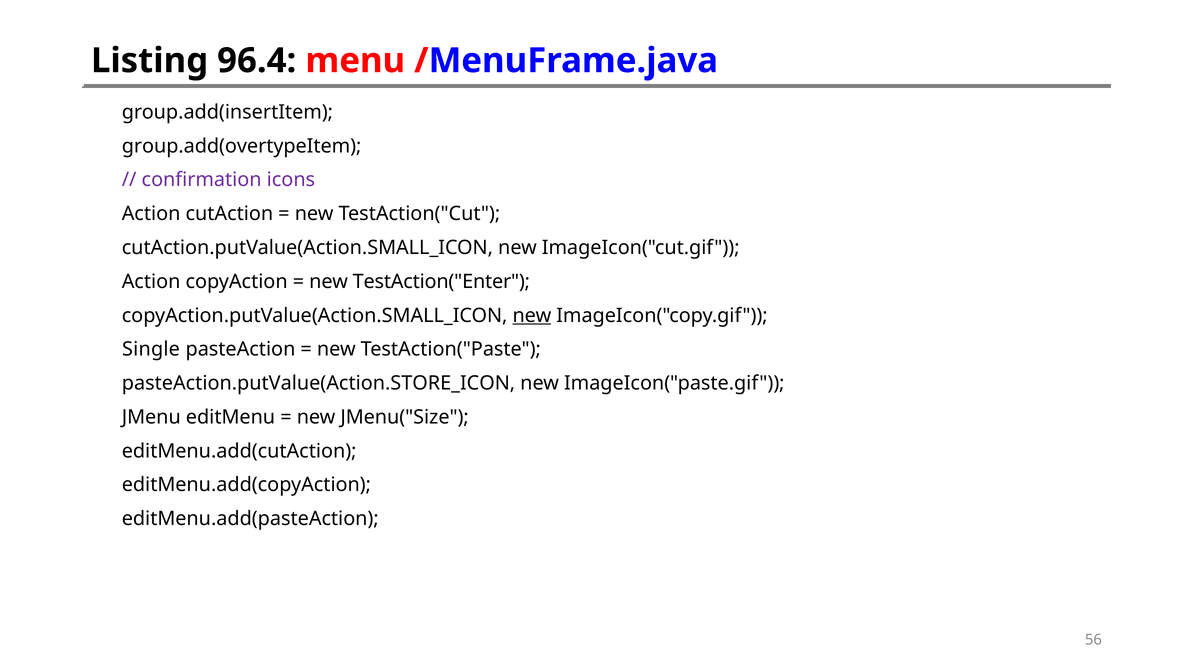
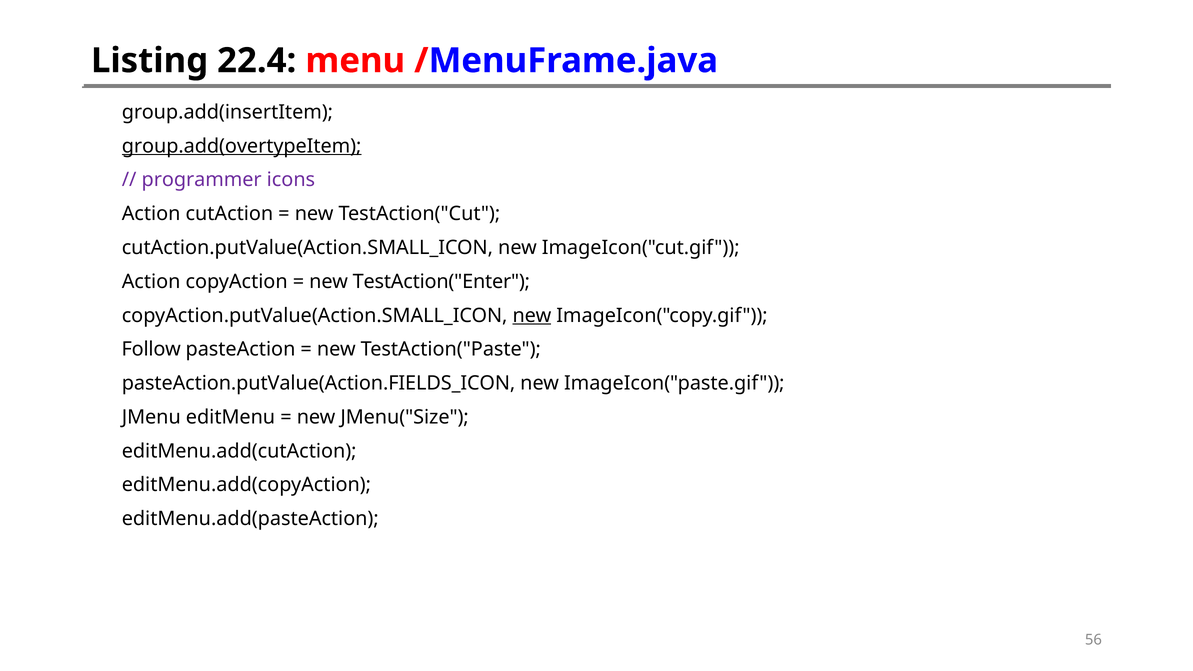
96.4: 96.4 -> 22.4 (257, 61)
group.add(overtypeItem underline: none -> present (242, 146)
confirmation: confirmation -> programmer (202, 180)
Single: Single -> Follow (151, 349)
pasteAction.putValue(Action.STORE_ICON: pasteAction.putValue(Action.STORE_ICON -> pasteAction.putValue(Action.FIELDS_ICON (319, 383)
